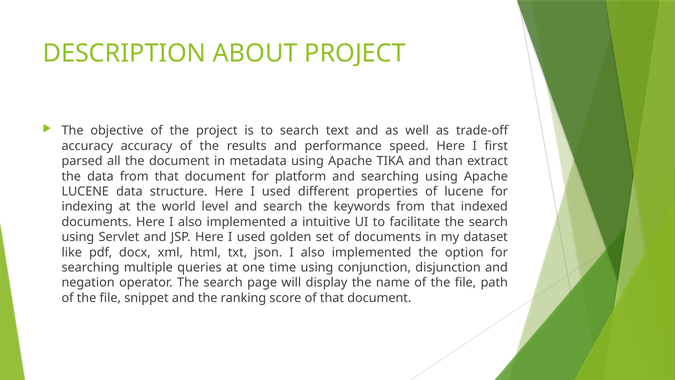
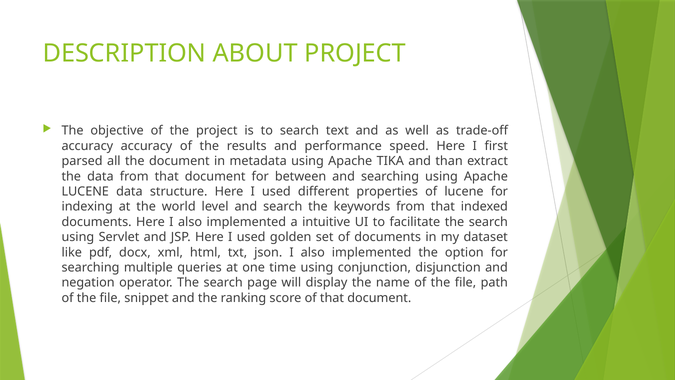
platform: platform -> between (301, 176)
